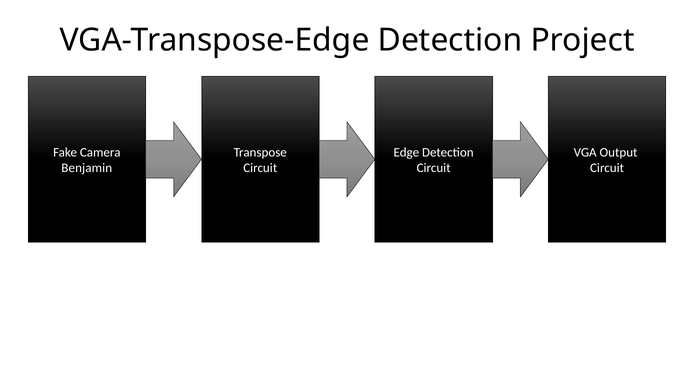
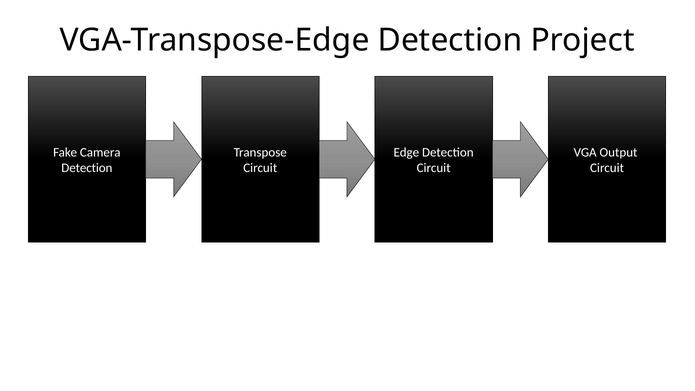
Benjamin: Benjamin -> Detection (87, 168)
